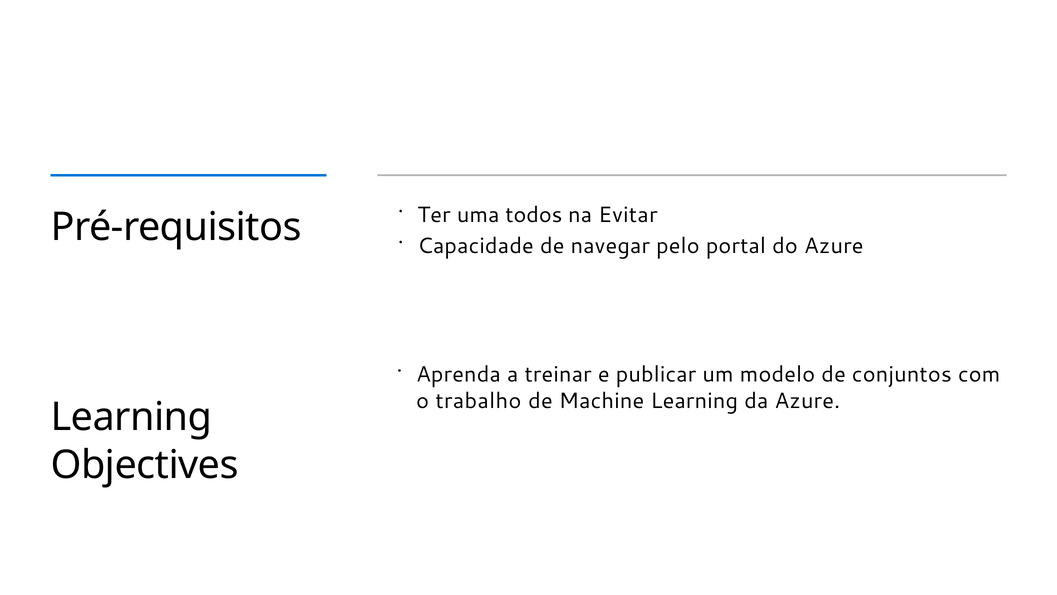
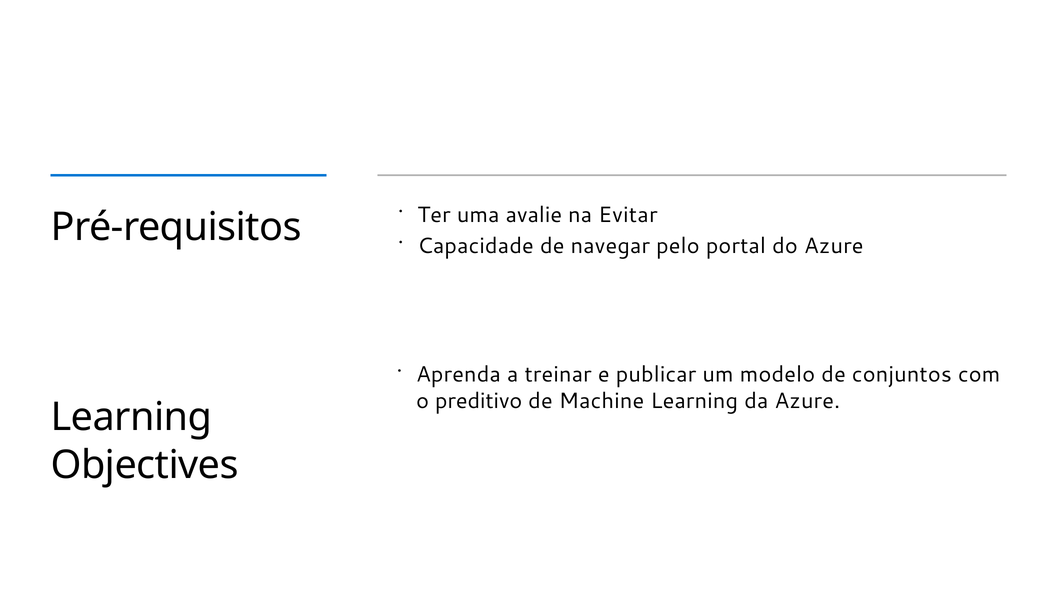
todos: todos -> avalie (534, 215)
trabalho: trabalho -> preditivo (479, 401)
